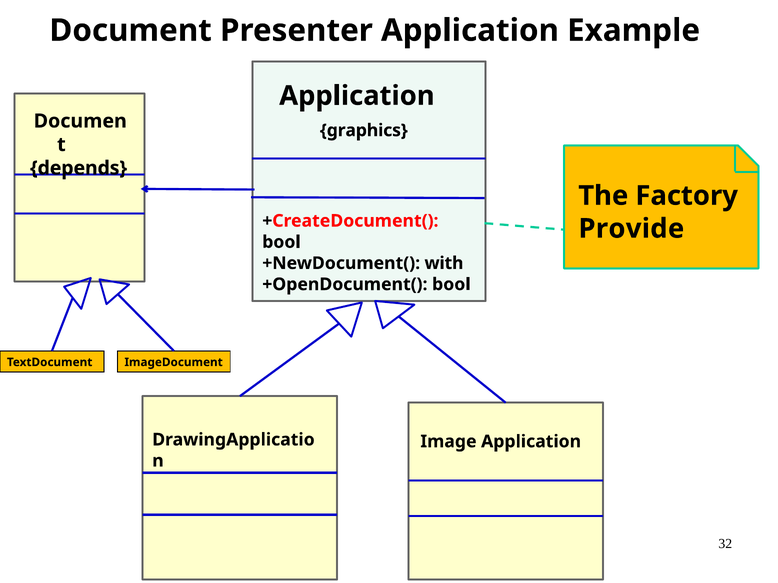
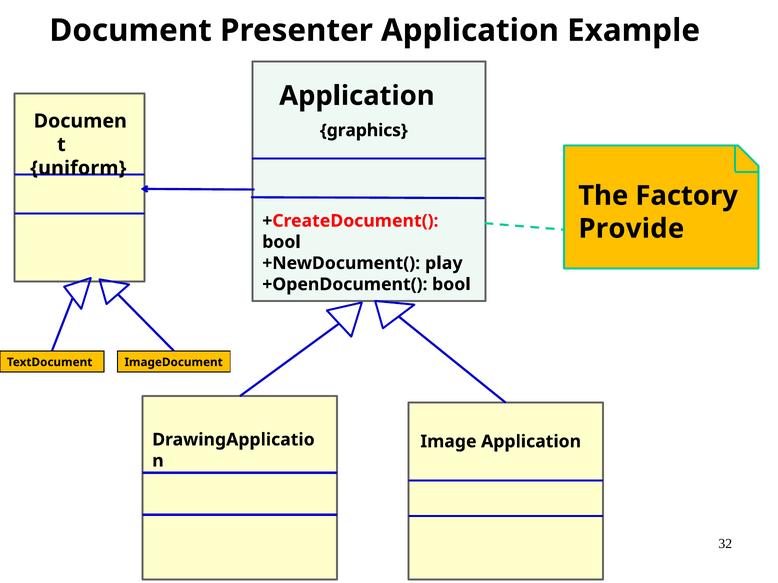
depends: depends -> uniform (78, 168)
with: with -> play (444, 263)
